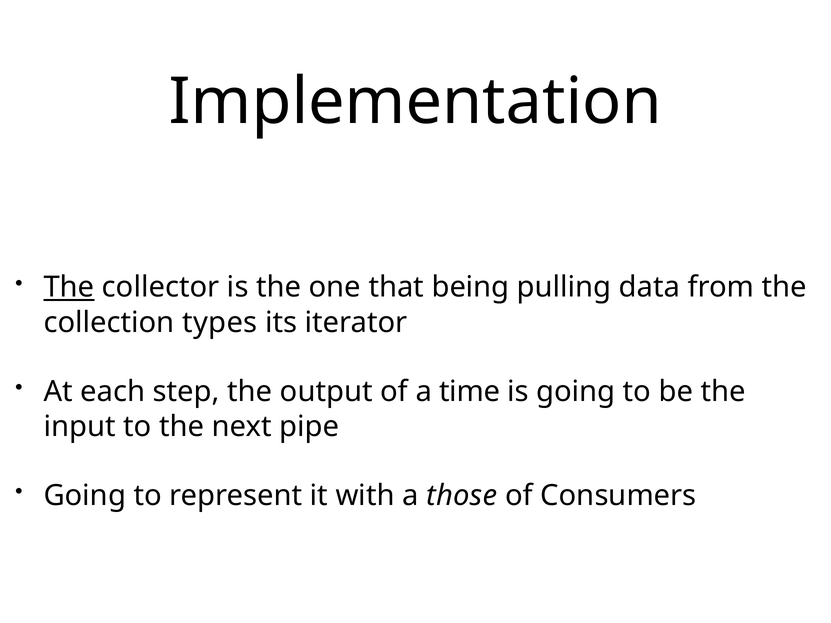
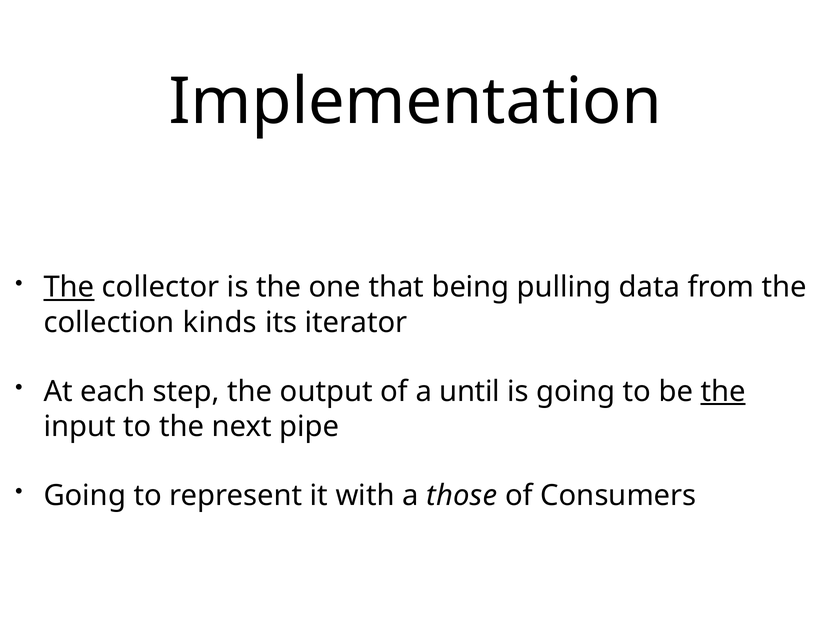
types: types -> kinds (220, 323)
time: time -> until (470, 392)
the underline: none -> present (723, 392)
